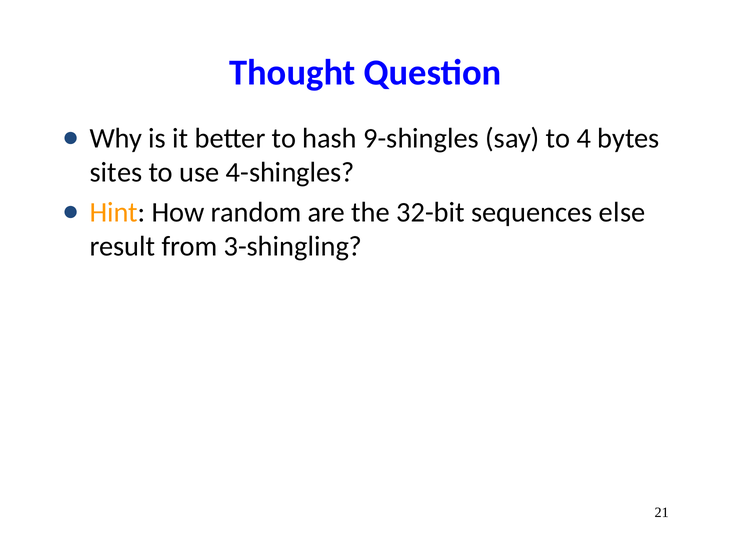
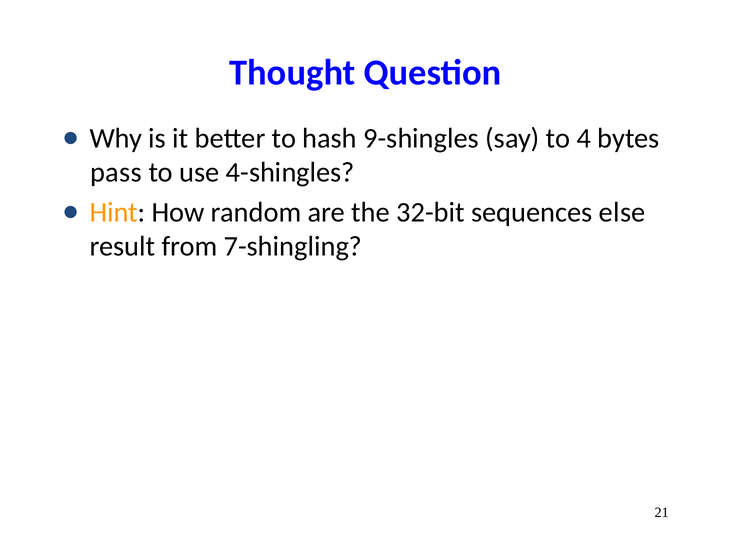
sites: sites -> pass (116, 173)
3-shingling: 3-shingling -> 7-shingling (293, 247)
